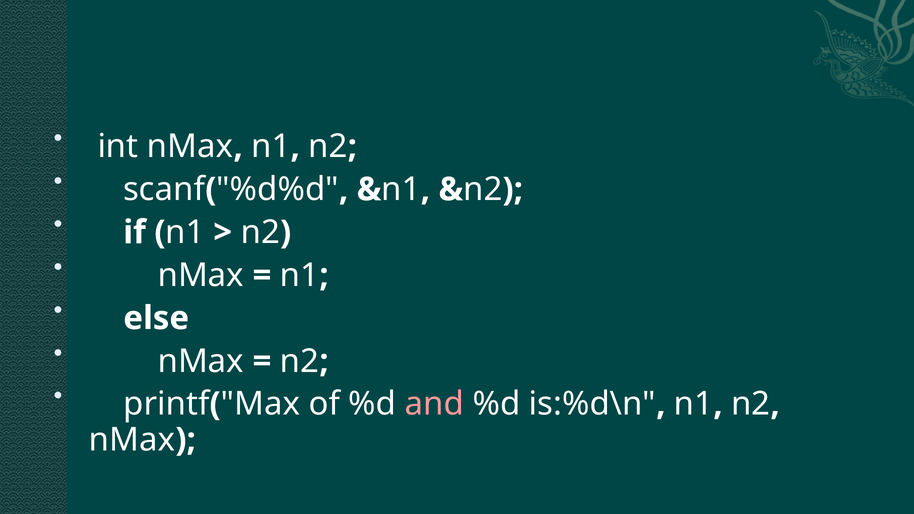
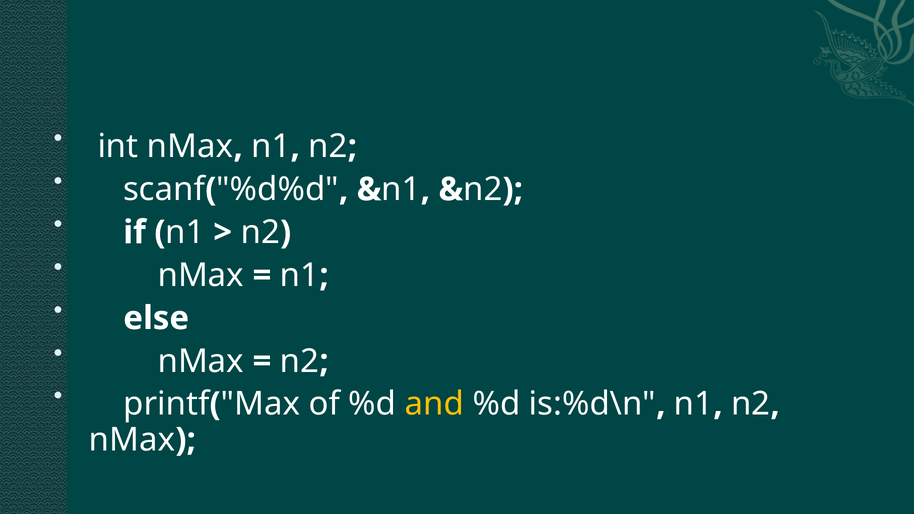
and colour: pink -> yellow (434, 404)
